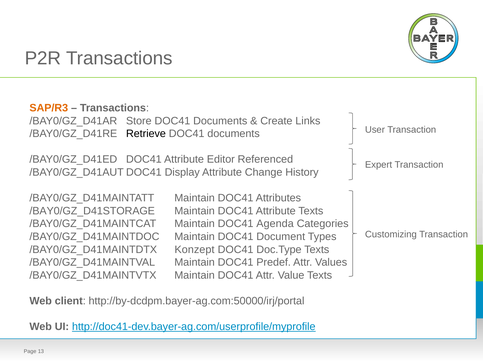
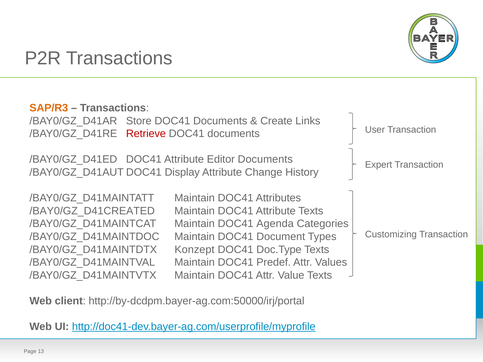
Retrieve colour: black -> red (146, 134)
Editor Referenced: Referenced -> Documents (265, 160)
/BAY0/GZ_D41STORAGE: /BAY0/GZ_D41STORAGE -> /BAY0/GZ_D41CREATED (92, 211)
